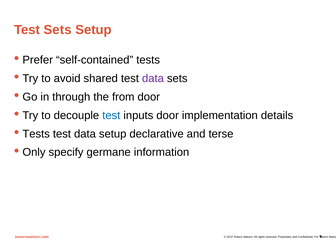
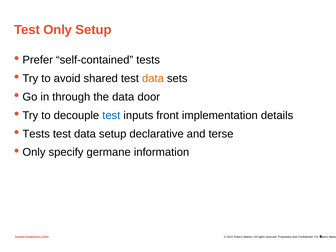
Test Sets: Sets -> Only (58, 30)
data colour: purple -> orange (153, 78)
the from: from -> data (123, 97)
inputs door: door -> front (168, 115)
